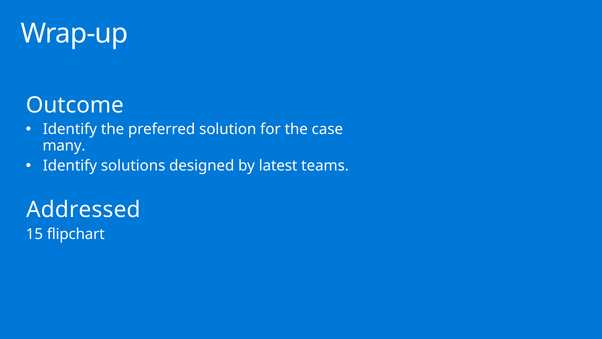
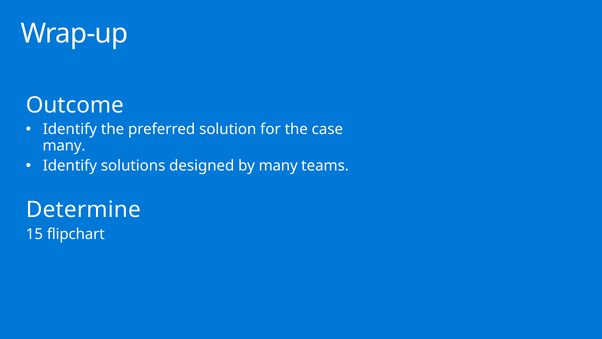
by latest: latest -> many (278, 166)
Addressed: Addressed -> Determine (83, 210)
